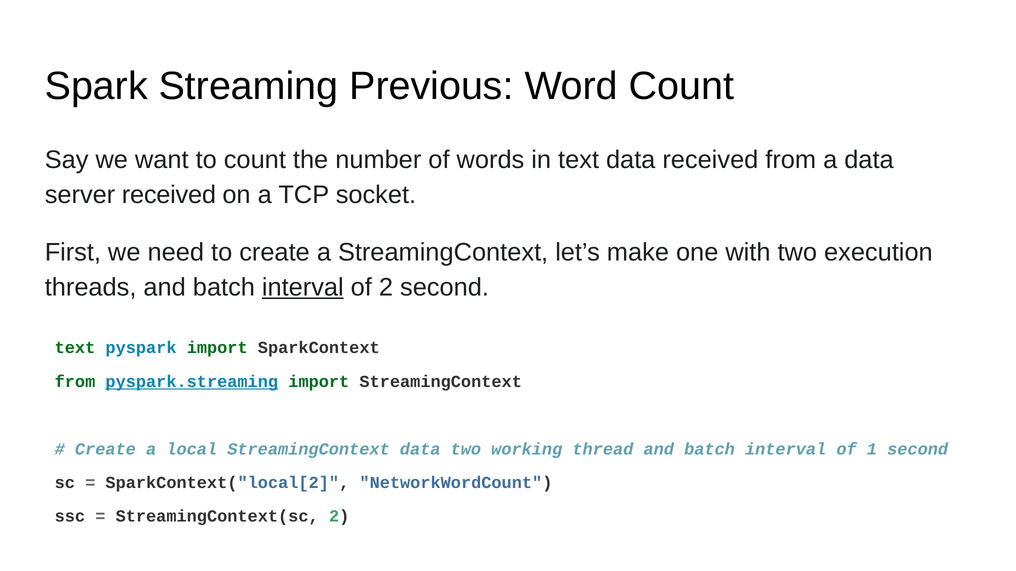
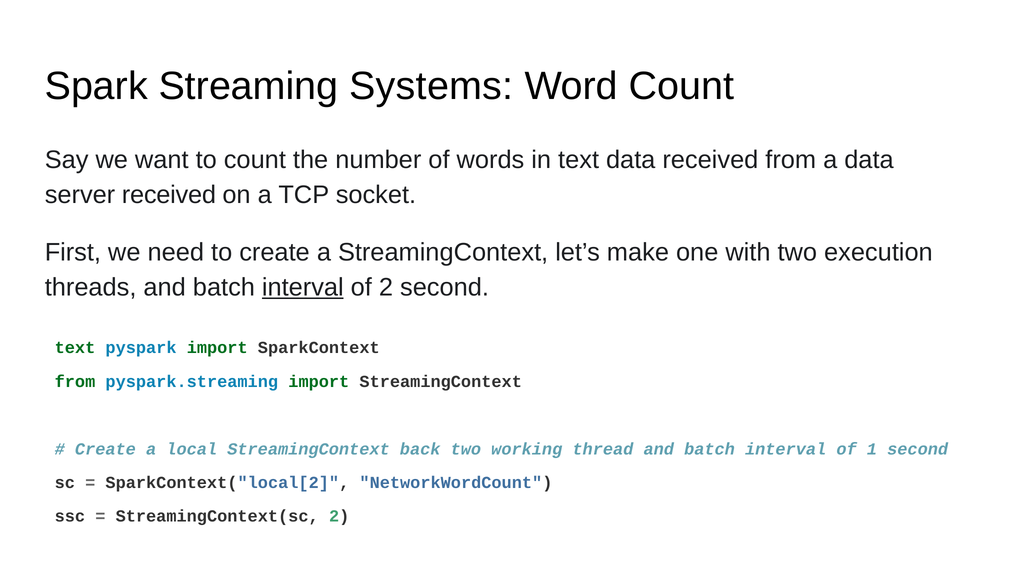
Previous: Previous -> Systems (431, 86)
pyspark.streaming underline: present -> none (192, 382)
StreamingContext data: data -> back (420, 449)
